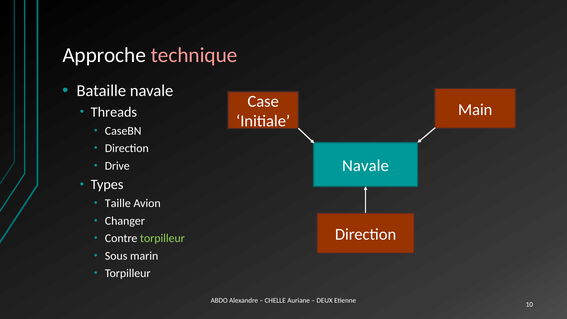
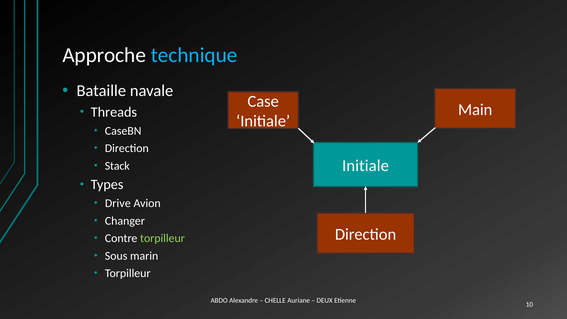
technique colour: pink -> light blue (194, 55)
Navale: Navale -> Initiale (366, 166)
Drive: Drive -> Stack (117, 166)
Taille: Taille -> Drive (118, 203)
